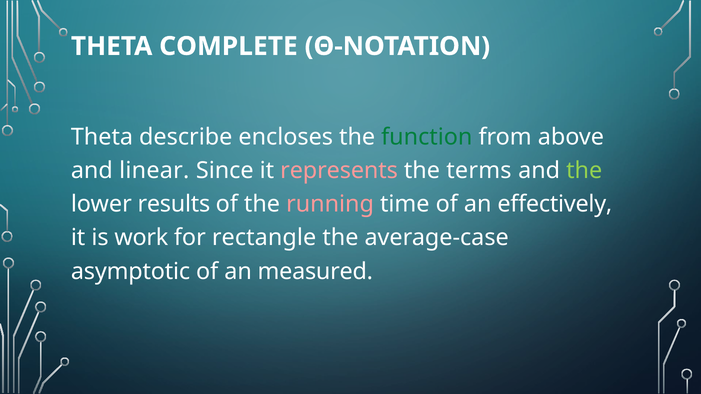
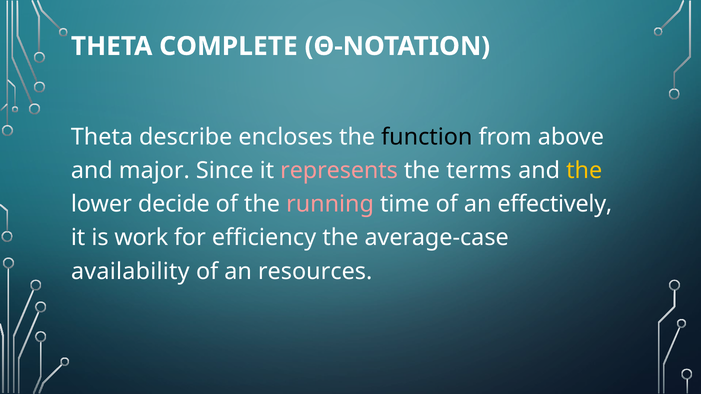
function colour: green -> black (427, 137)
linear: linear -> major (154, 171)
the colour: light green -> yellow (584, 171)
results: results -> decide (174, 204)
rectangle: rectangle -> efficiency (264, 238)
asymptotic: asymptotic -> availability (130, 272)
measured: measured -> resources (315, 272)
